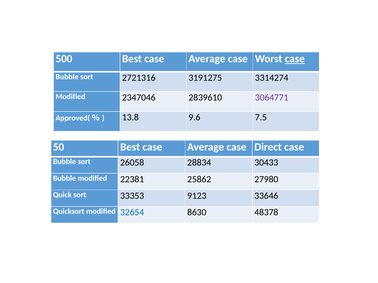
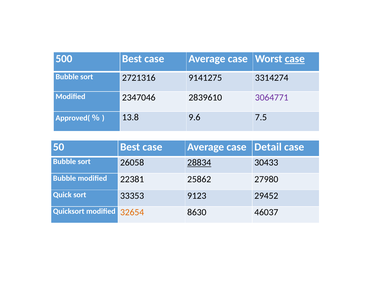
3191275: 3191275 -> 9141275 (205, 78)
Direct: Direct -> Detail (268, 147)
28834 underline: none -> present (199, 163)
33646: 33646 -> 29452 (266, 196)
32654 colour: blue -> orange (132, 213)
48378: 48378 -> 46037 (266, 213)
